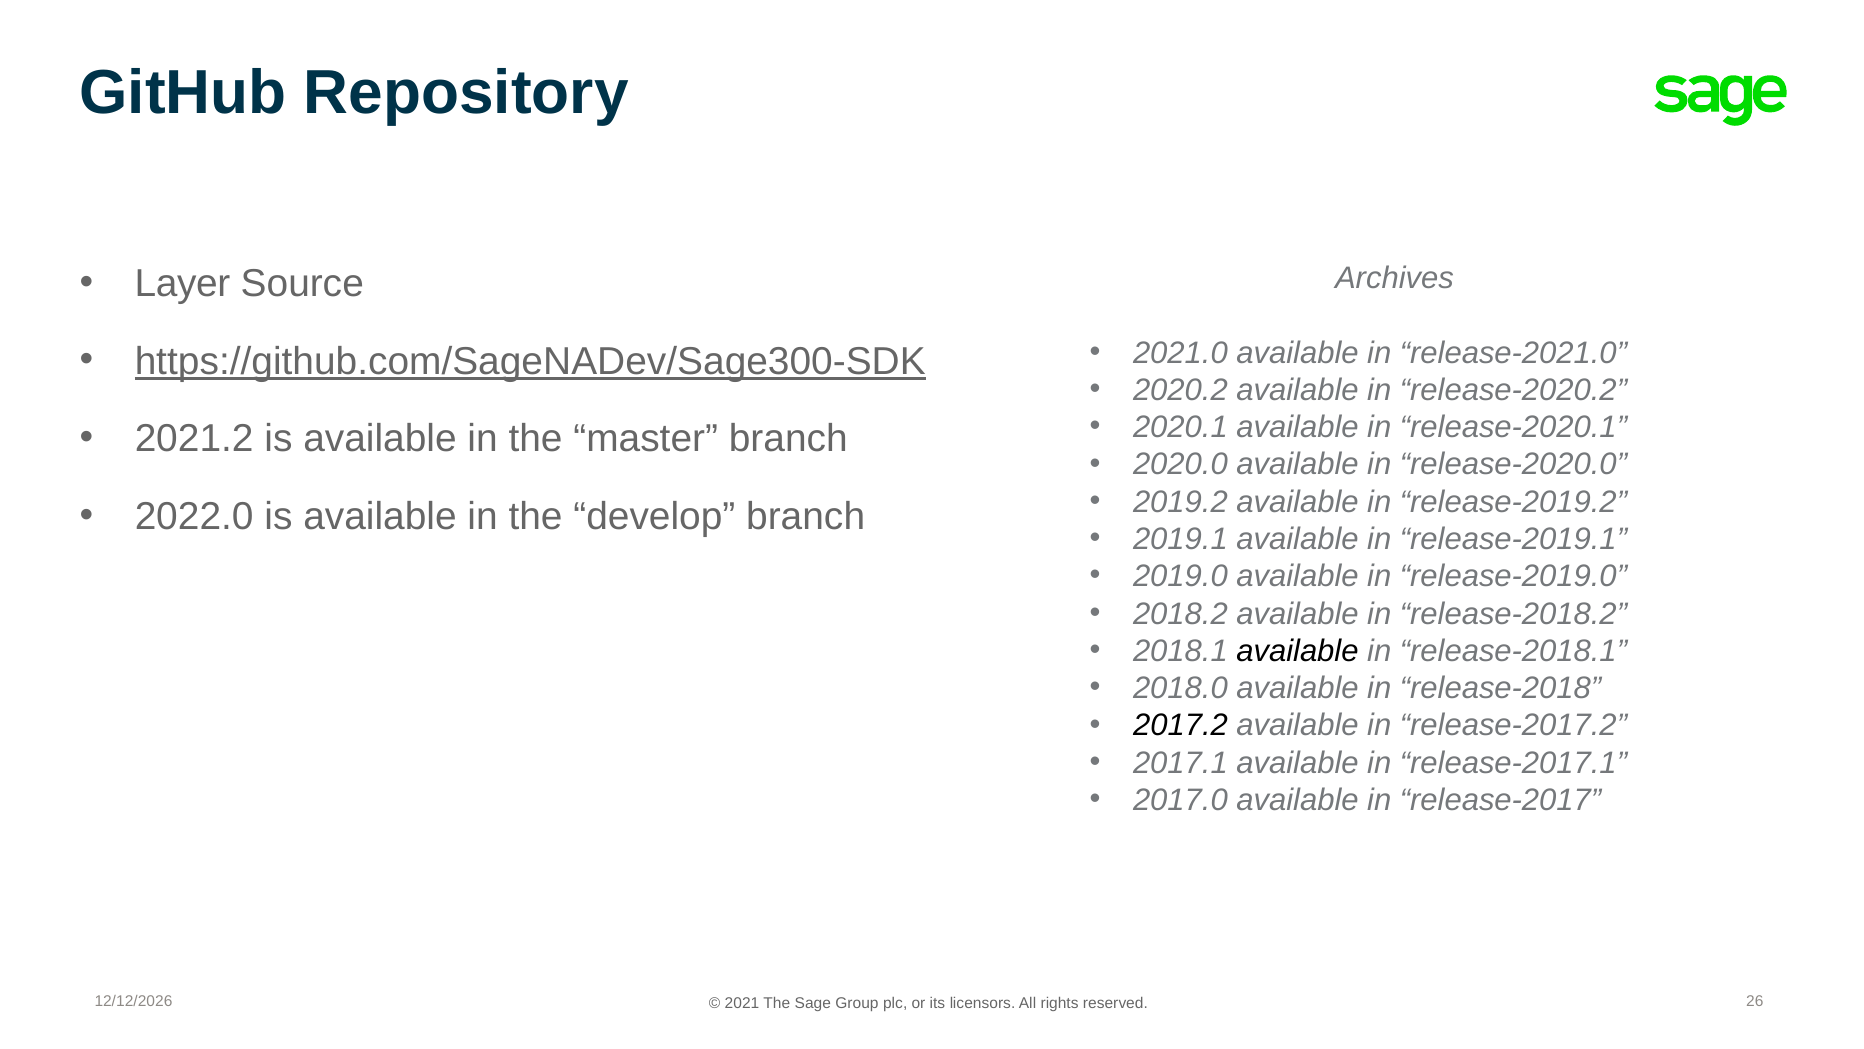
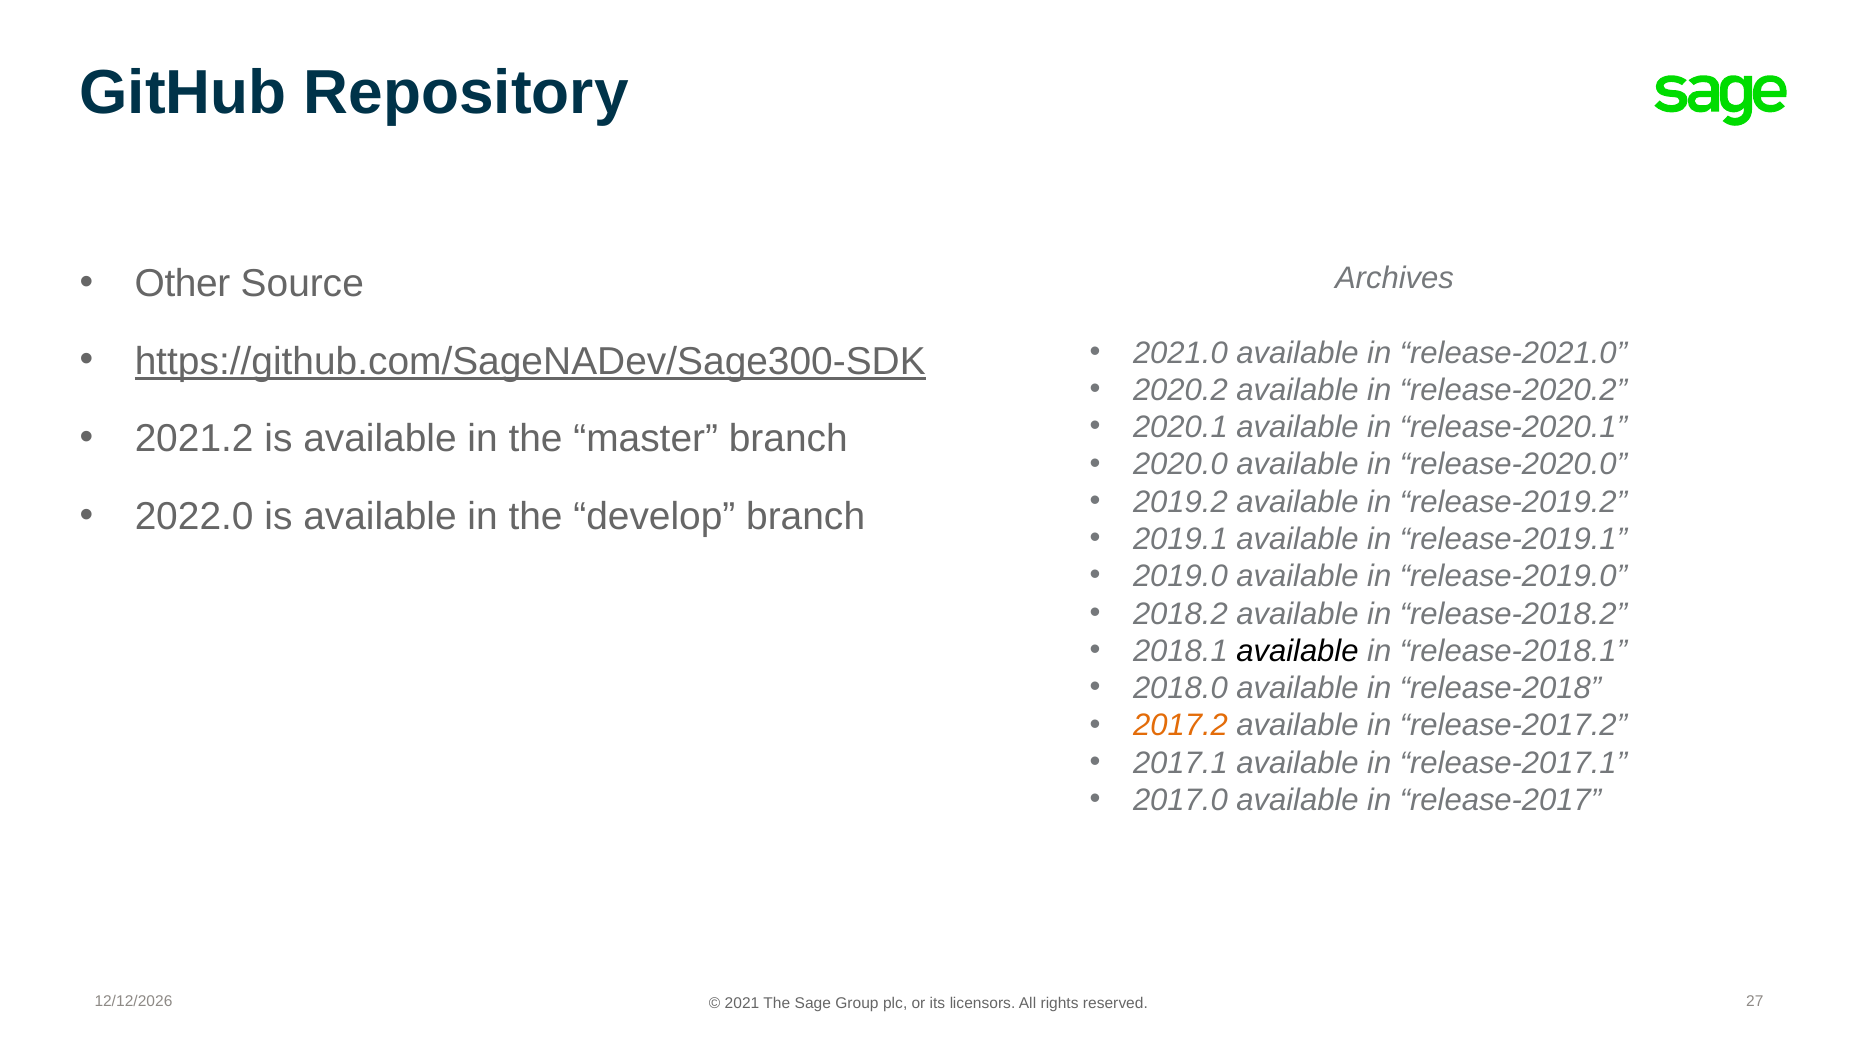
Layer: Layer -> Other (183, 284)
2017.2 colour: black -> orange (1181, 725)
26: 26 -> 27 (1755, 1001)
